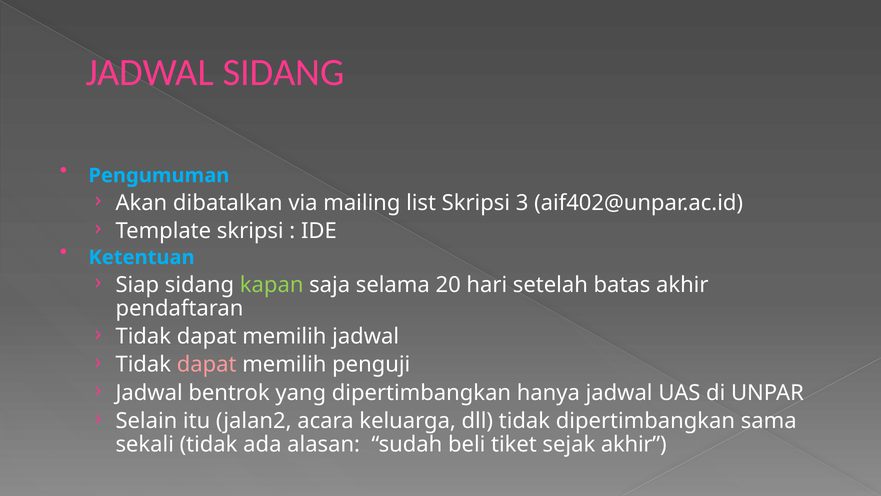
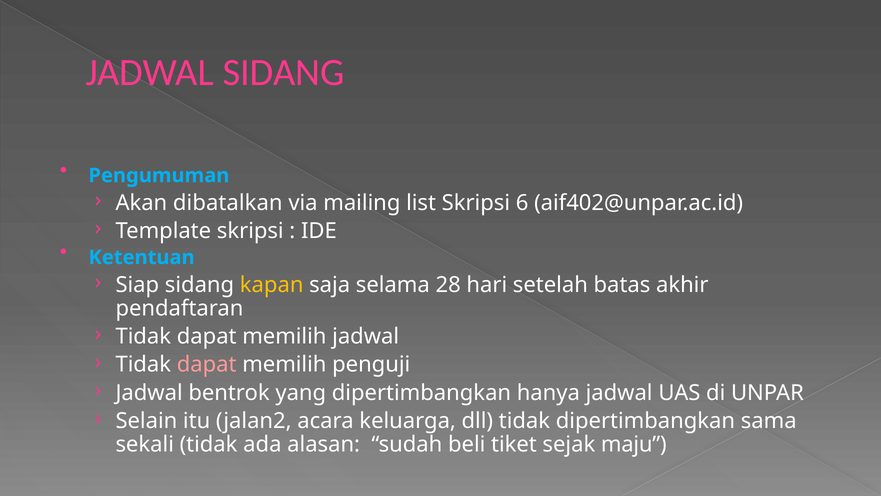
3: 3 -> 6 (522, 203)
kapan colour: light green -> yellow (272, 284)
20: 20 -> 28 (448, 284)
sejak akhir: akhir -> maju (634, 444)
